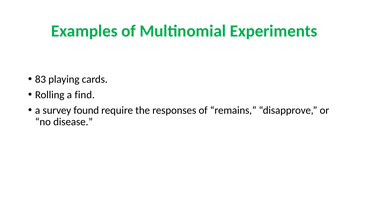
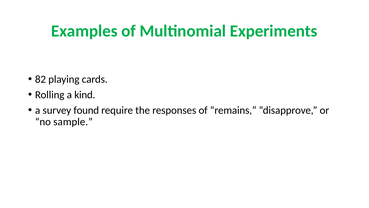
83: 83 -> 82 (40, 79)
find: find -> kind (85, 95)
disease: disease -> sample (73, 122)
